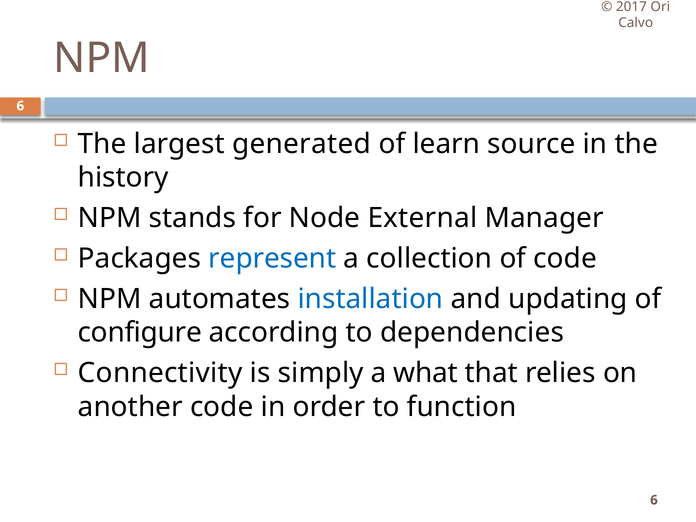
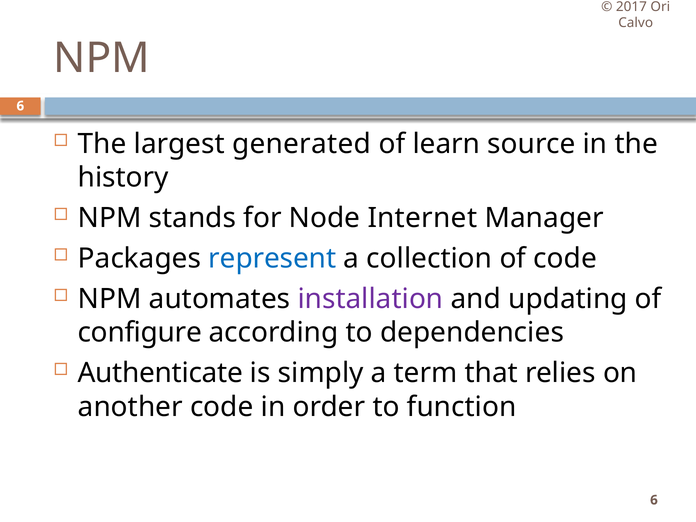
External: External -> Internet (422, 218)
installation colour: blue -> purple (370, 299)
Connectivity: Connectivity -> Authenticate (160, 373)
what: what -> term (426, 373)
